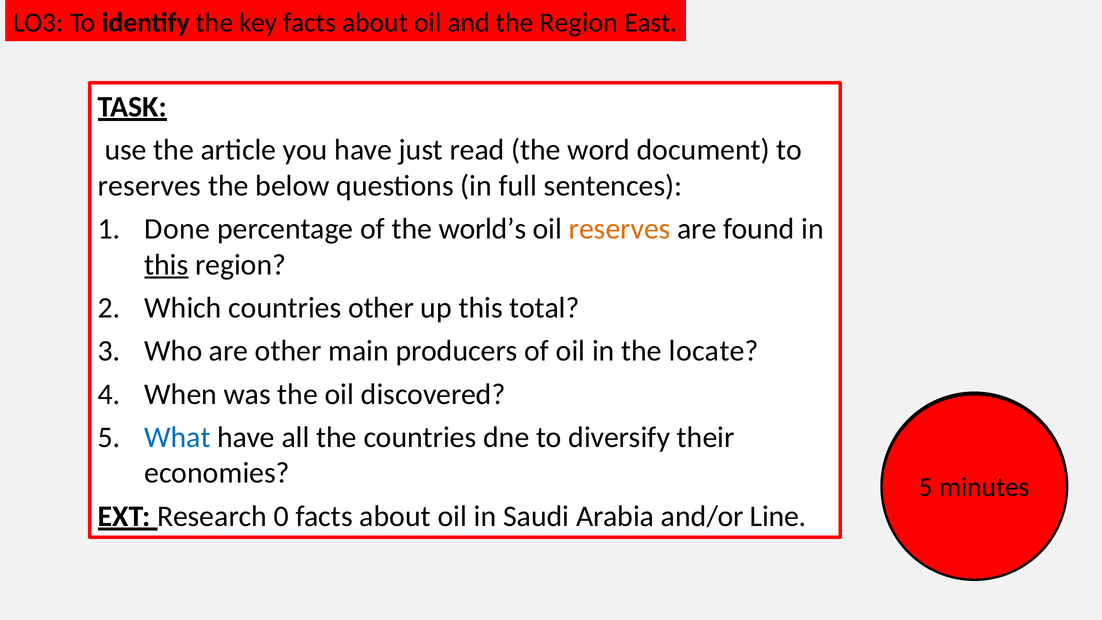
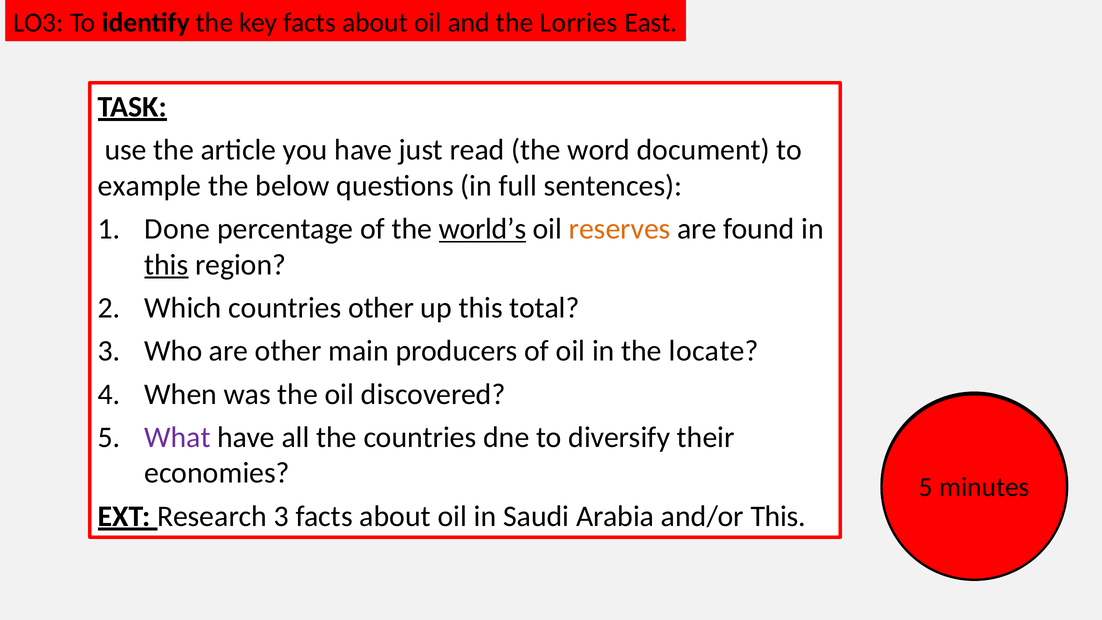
the Region: Region -> Lorries (579, 23)
reserves: reserves -> example (150, 186)
world’s underline: none -> present (483, 229)
What colour: blue -> purple (177, 437)
Research 0: 0 -> 3 (281, 516)
and/or Line: Line -> This (778, 516)
